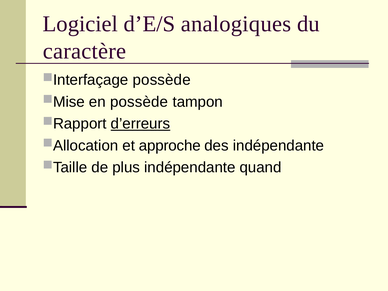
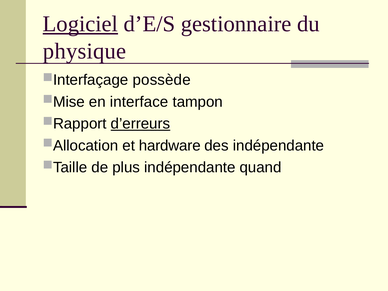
Logiciel underline: none -> present (80, 24)
analogiques: analogiques -> gestionnaire (236, 24)
caractère: caractère -> physique (85, 51)
en possède: possède -> interface (139, 102)
approche: approche -> hardware (170, 146)
